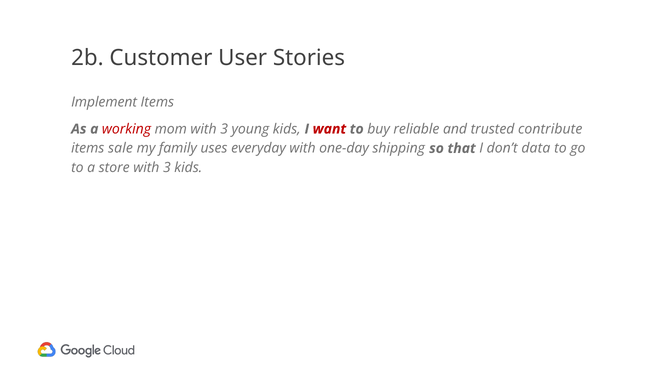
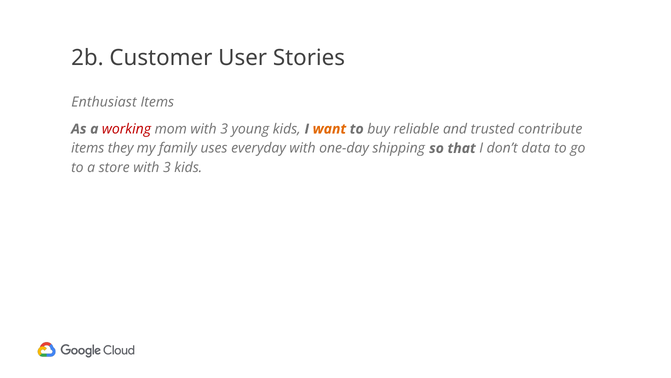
Implement: Implement -> Enthusiast (104, 102)
want colour: red -> orange (329, 129)
sale: sale -> they (121, 148)
